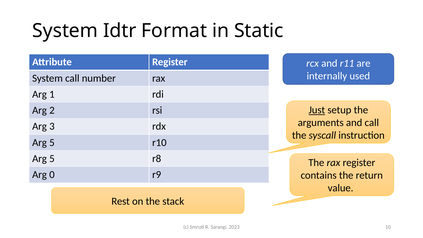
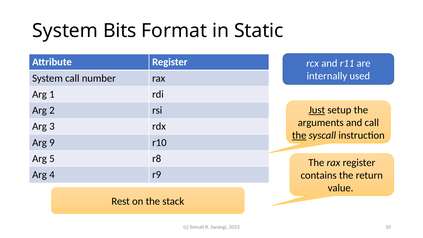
Idtr: Idtr -> Bits (120, 31)
the underline: none -> present (299, 135)
5: 5 -> 9 (52, 143)
0: 0 -> 4 (52, 175)
